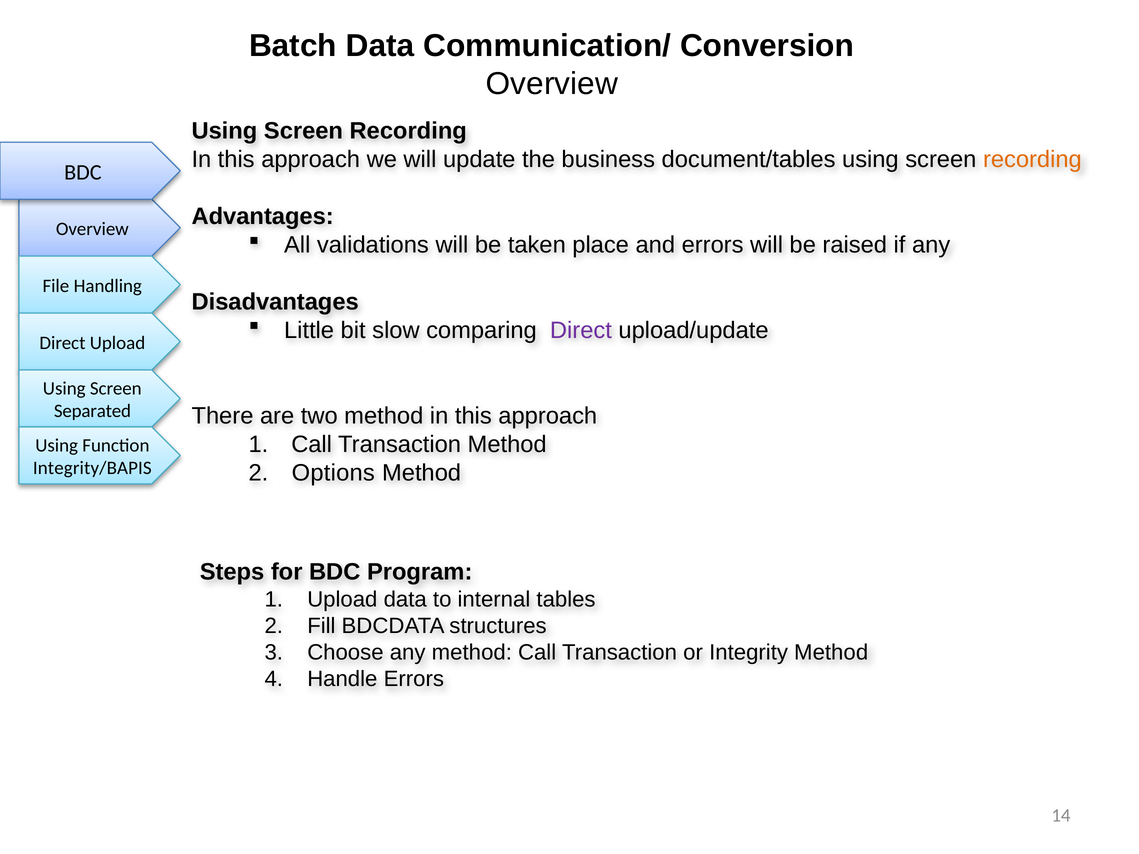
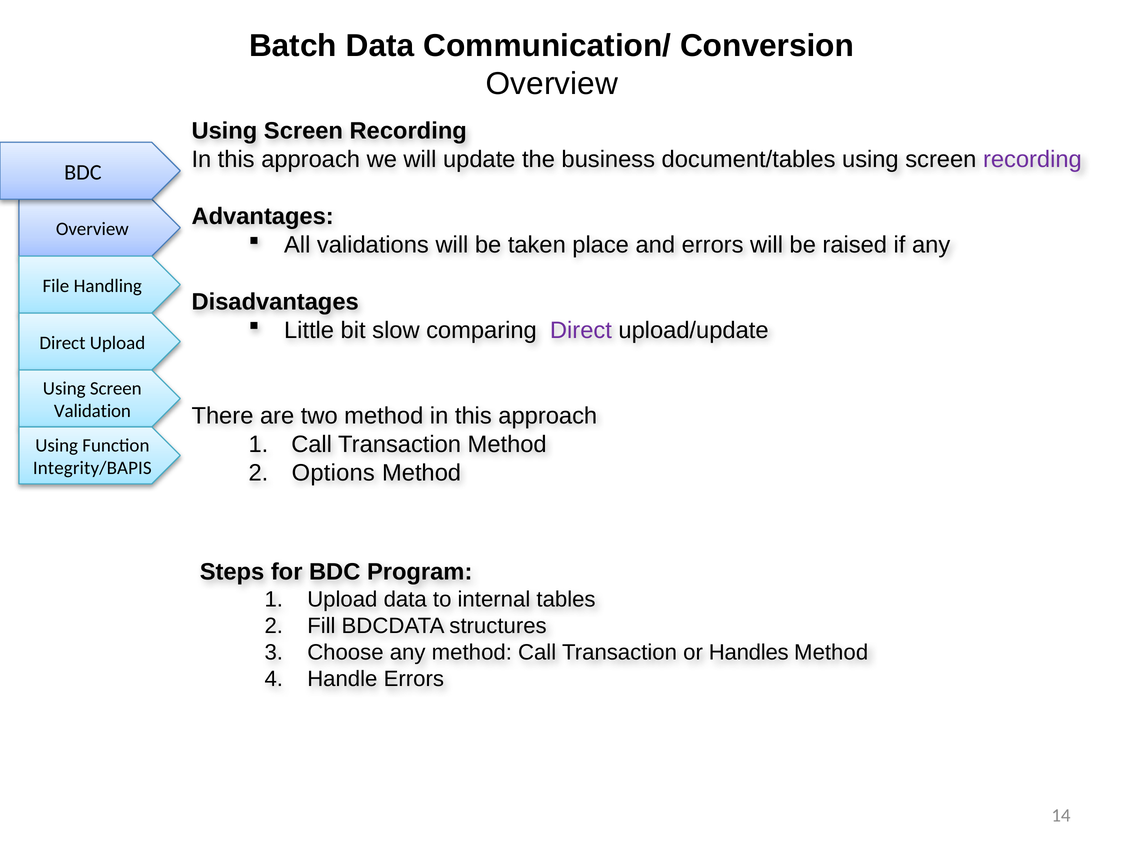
recording colour: orange -> purple (1032, 160)
Separated: Separated -> Validation (92, 411)
Integrity: Integrity -> Handles (749, 653)
